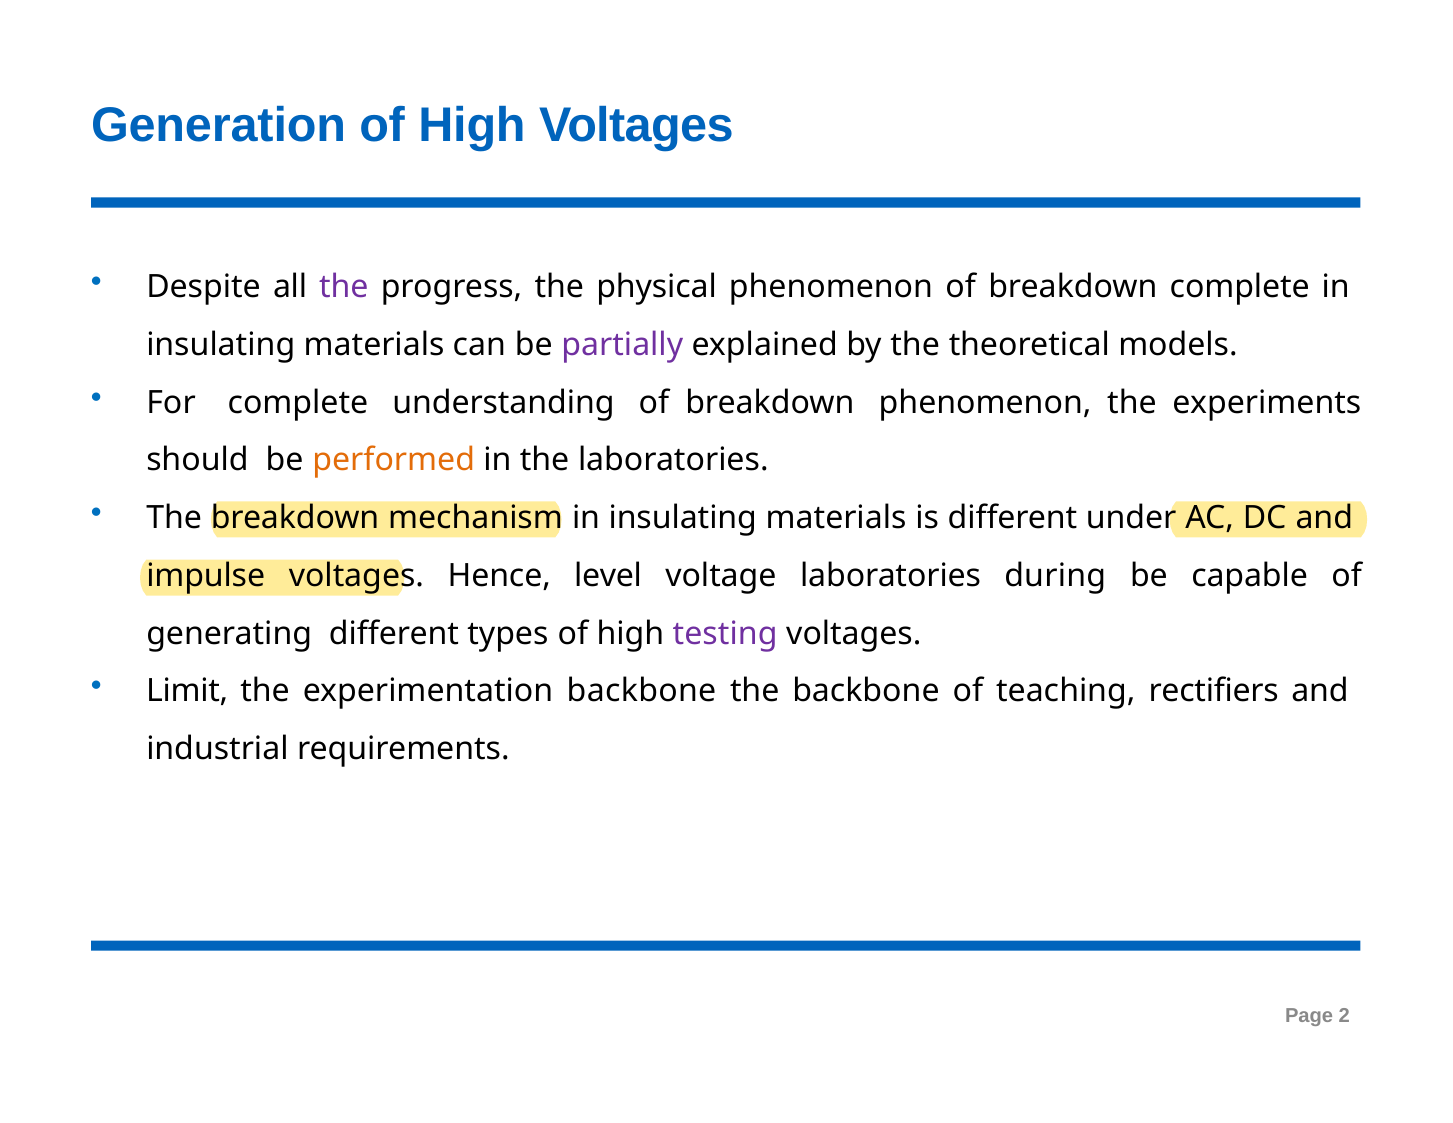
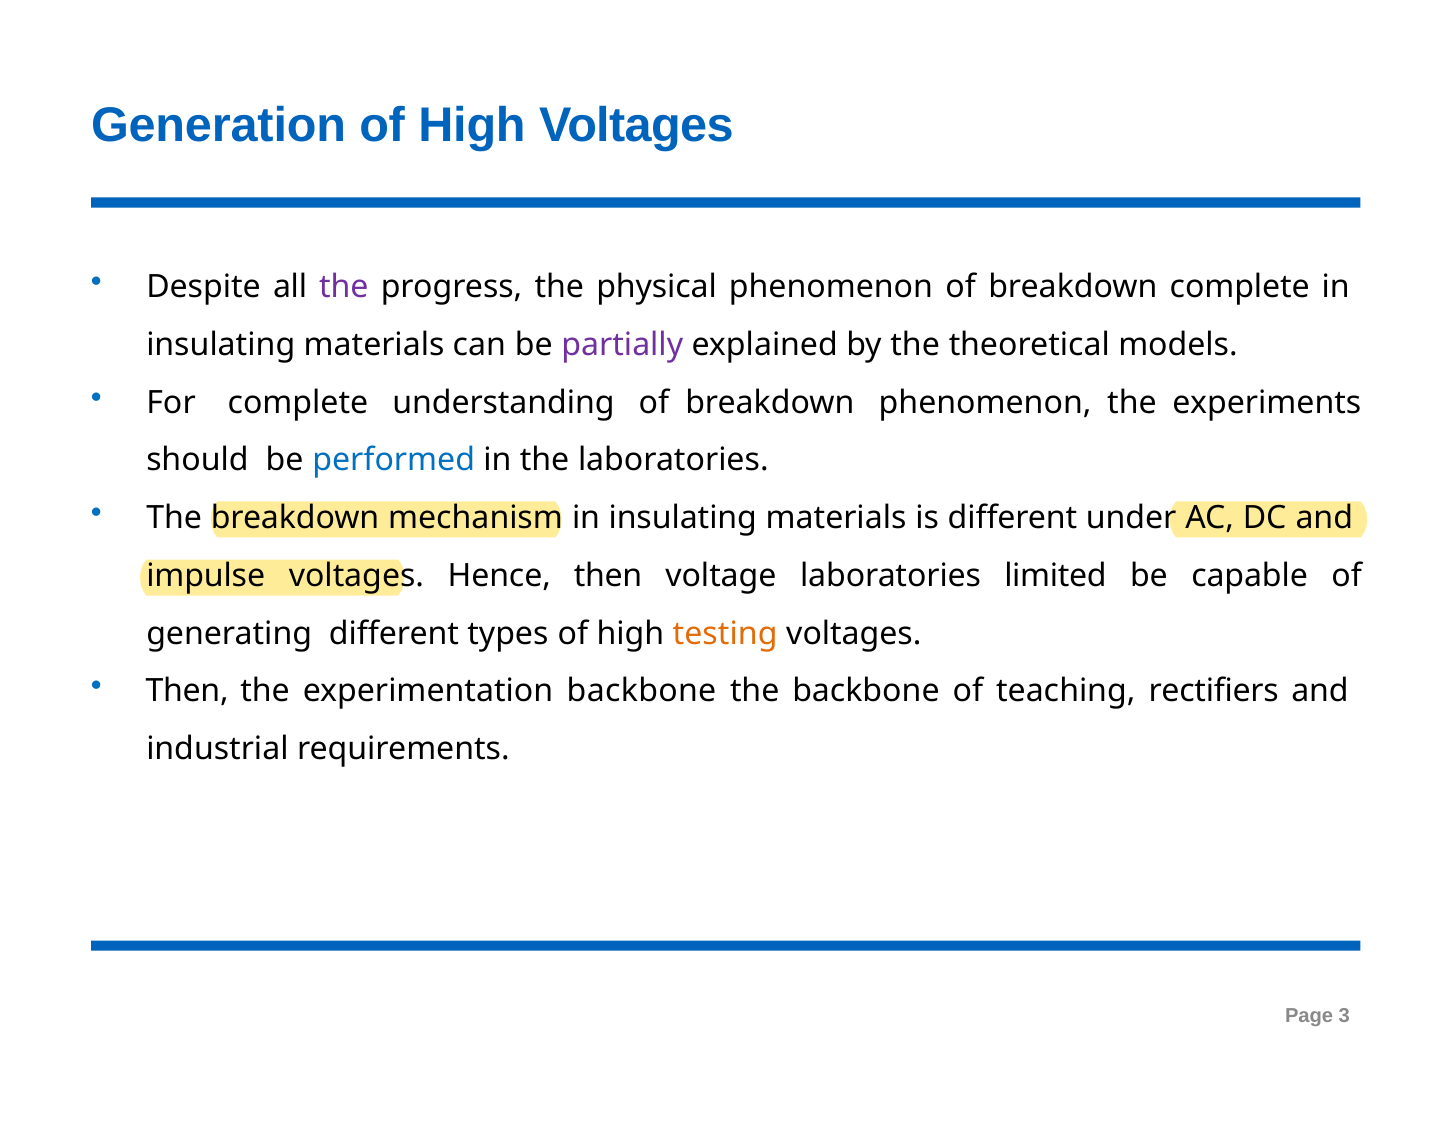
performed colour: orange -> blue (394, 460)
Hence level: level -> then (608, 576)
during: during -> limited (1055, 576)
testing colour: purple -> orange (725, 633)
Limit: Limit -> Then (187, 691)
2: 2 -> 3 (1344, 1016)
